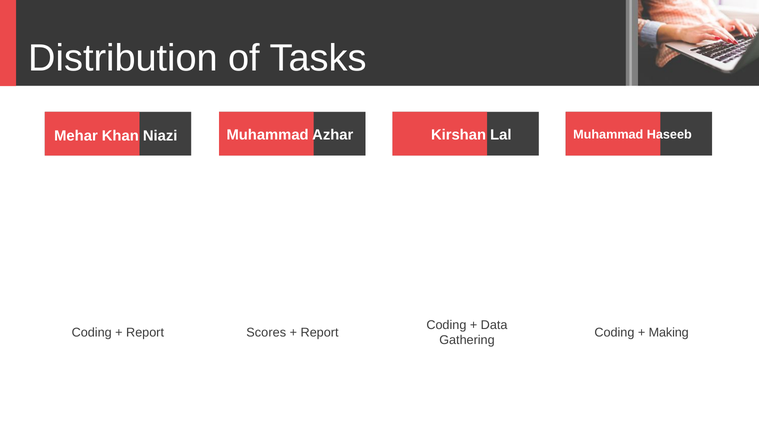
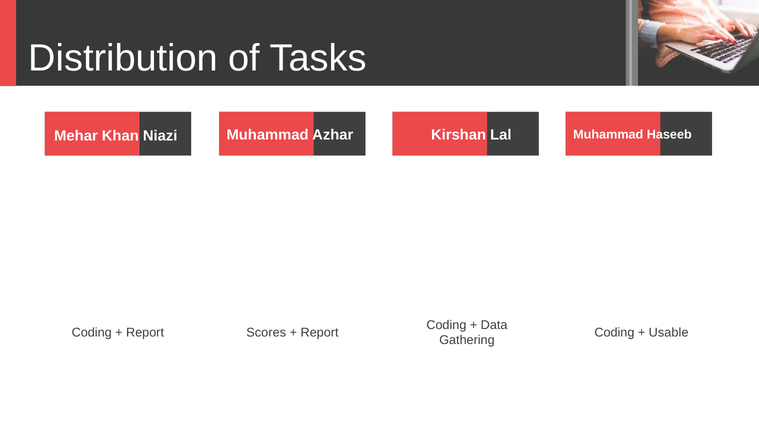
Making: Making -> Usable (669, 333)
